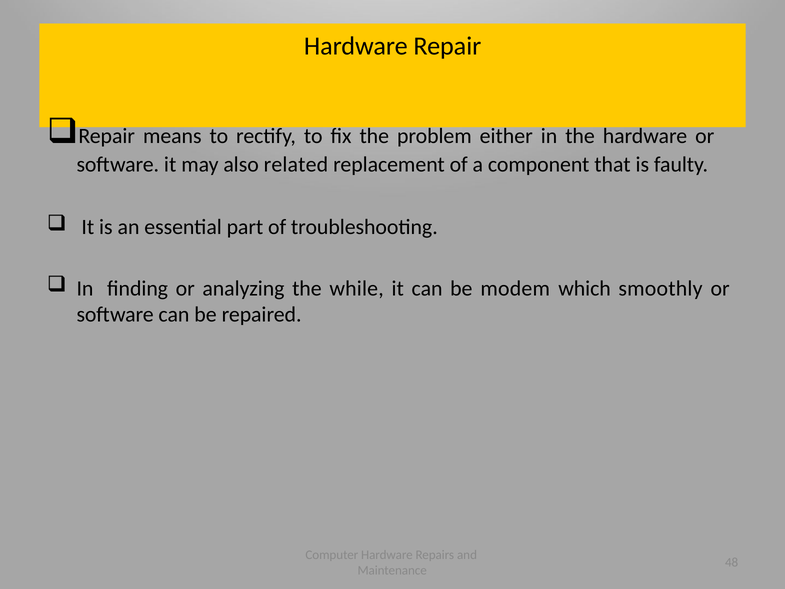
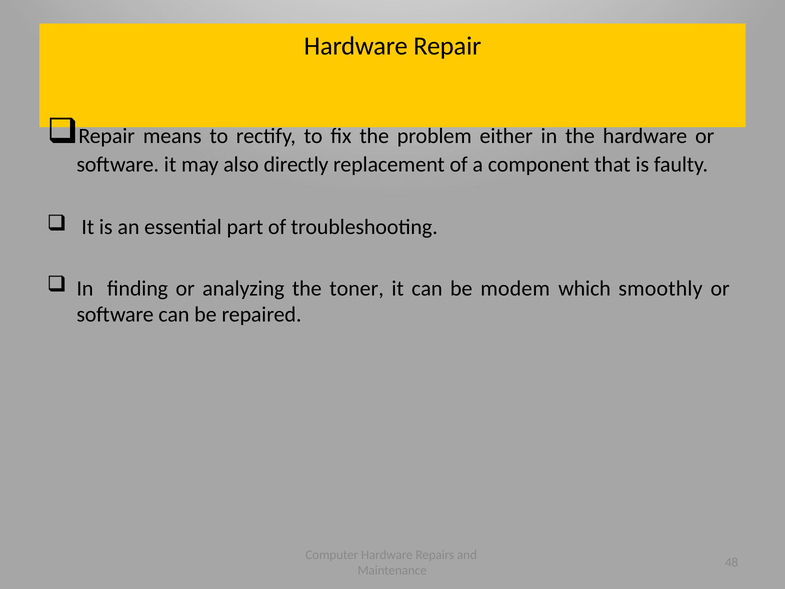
related: related -> directly (296, 164)
while: while -> toner (357, 288)
